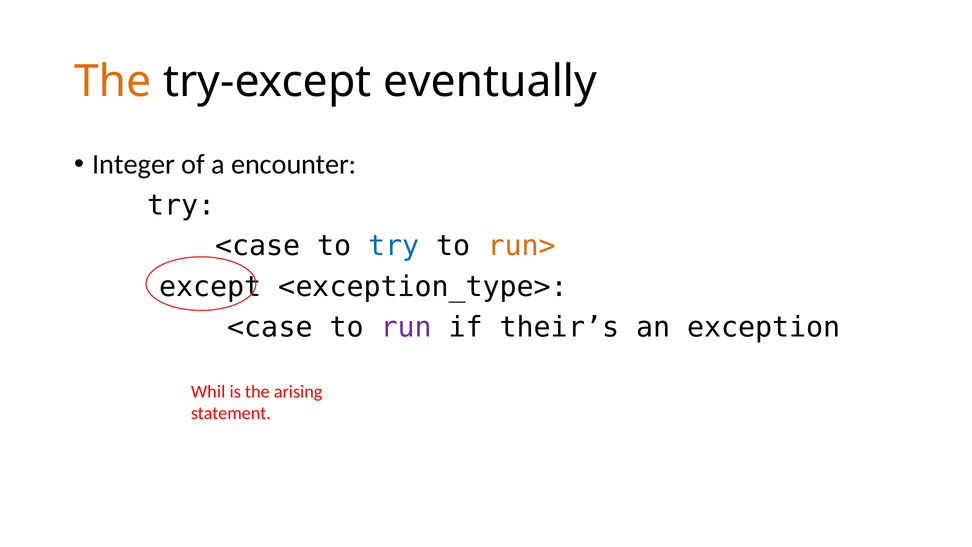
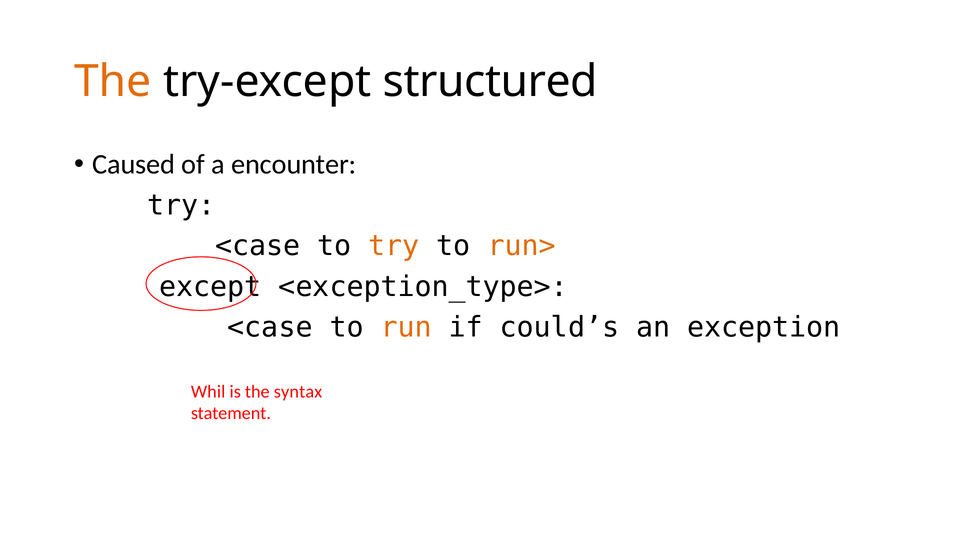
eventually: eventually -> structured (490, 82)
Integer: Integer -> Caused (134, 164)
try colour: blue -> orange (394, 246)
run colour: purple -> orange (406, 327)
their’s: their’s -> could’s (560, 327)
arising: arising -> syntax (298, 391)
